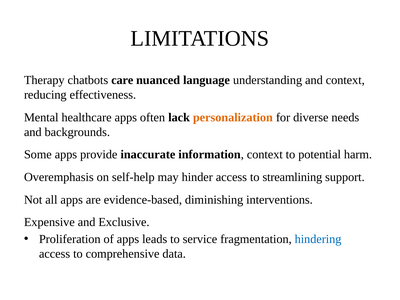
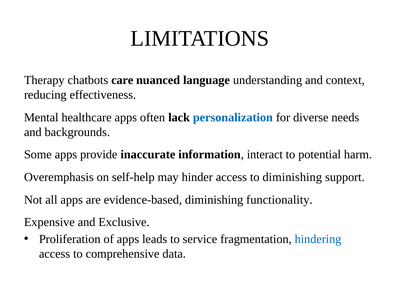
personalization colour: orange -> blue (233, 117)
information context: context -> interact (265, 155)
to streamlining: streamlining -> diminishing (292, 177)
interventions: interventions -> functionality (279, 200)
